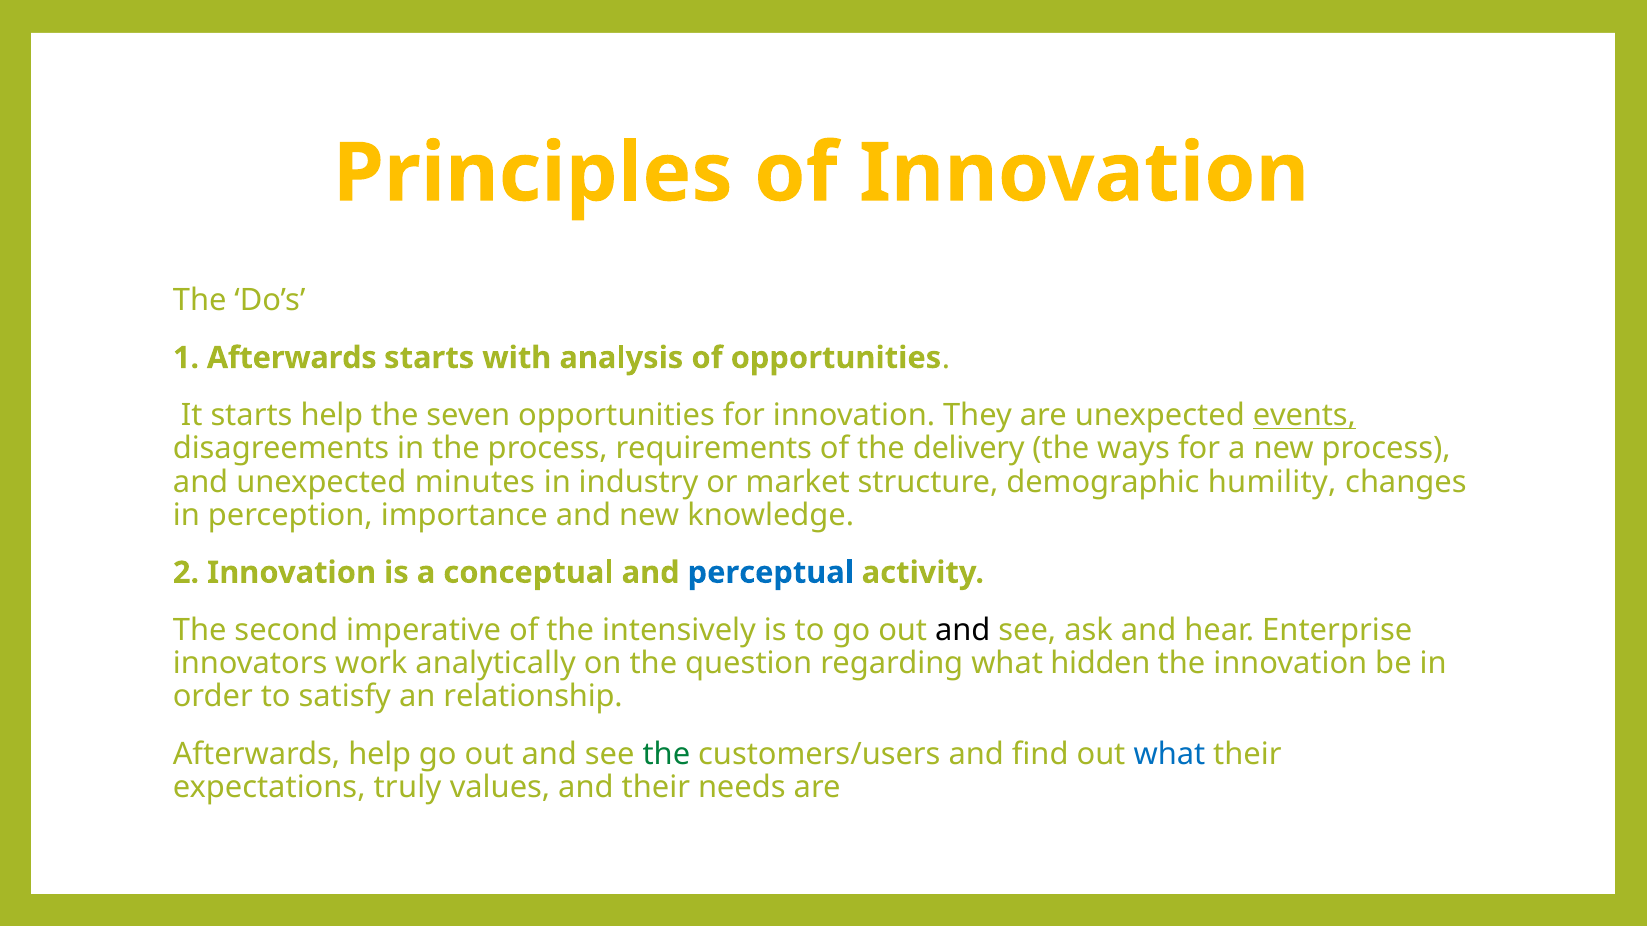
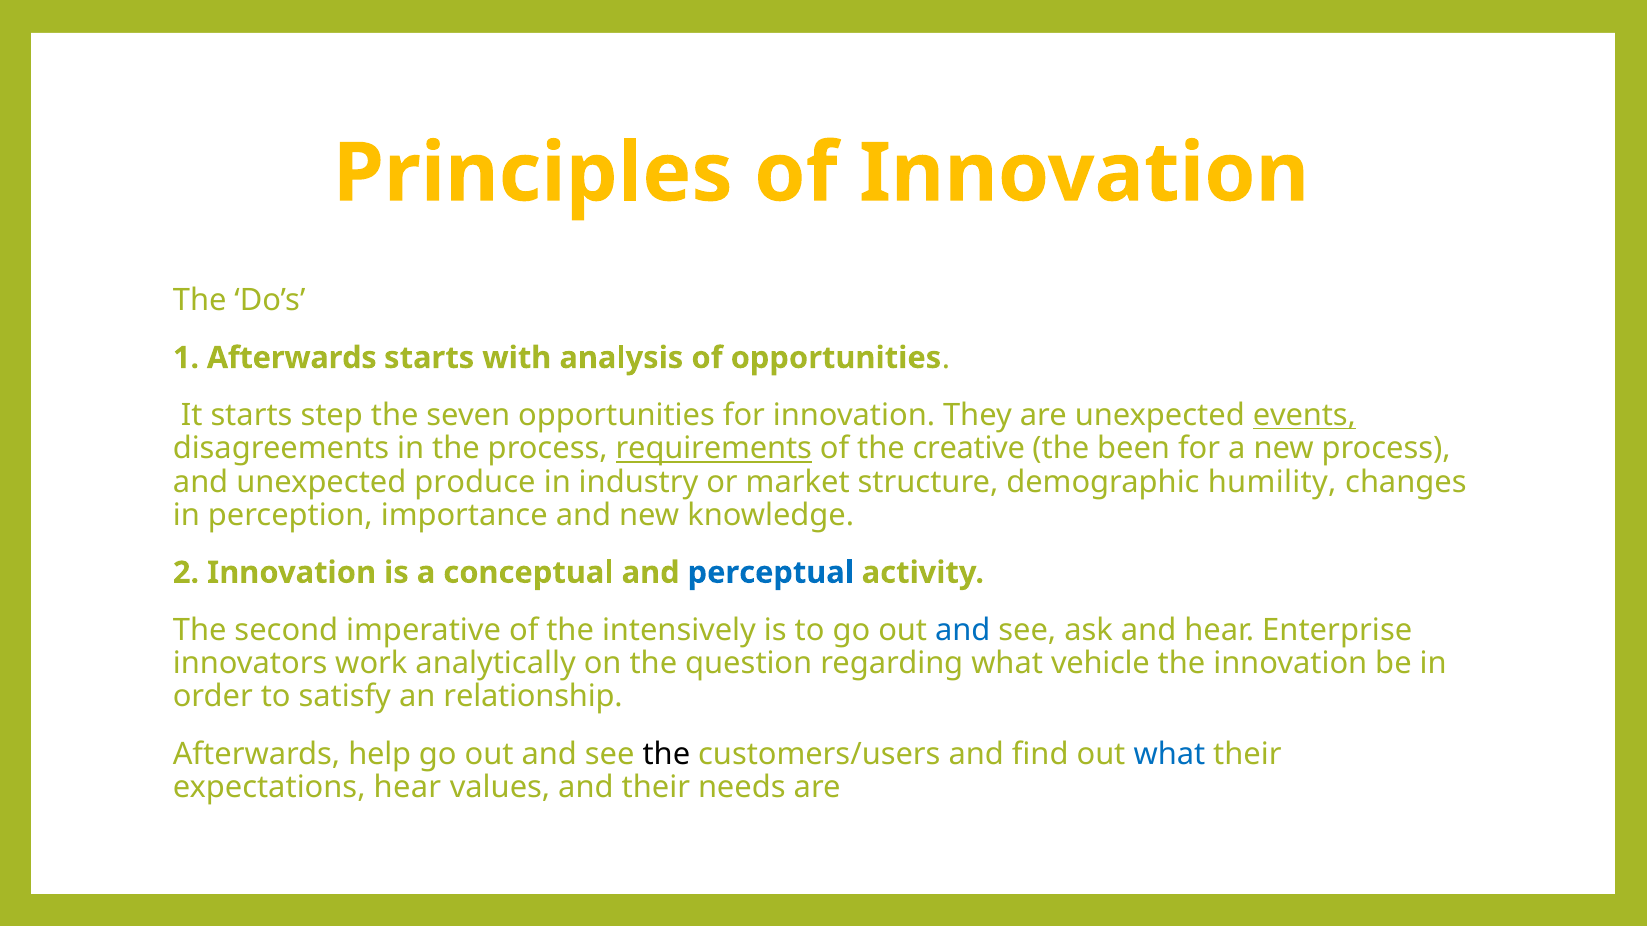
starts help: help -> step (332, 415)
requirements underline: none -> present (714, 449)
delivery: delivery -> creative (969, 449)
ways: ways -> been (1134, 449)
minutes: minutes -> produce (475, 482)
and colour: black -> blue (963, 630)
hidden: hidden -> vehicle (1100, 664)
the colour: green -> black (666, 754)
expectations truly: truly -> hear (407, 788)
